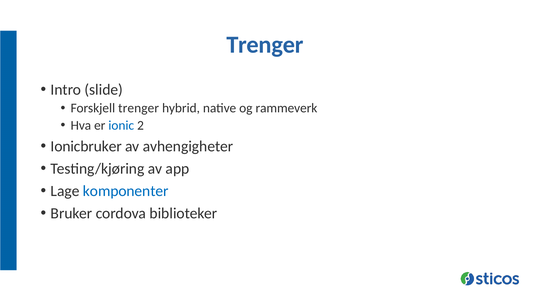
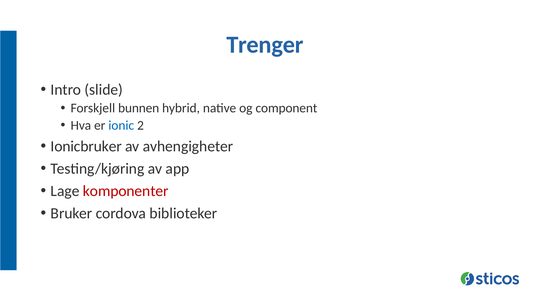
Forskjell trenger: trenger -> bunnen (139, 108)
rammeverk: rammeverk -> component (286, 108)
komponenter colour: blue -> red (126, 191)
